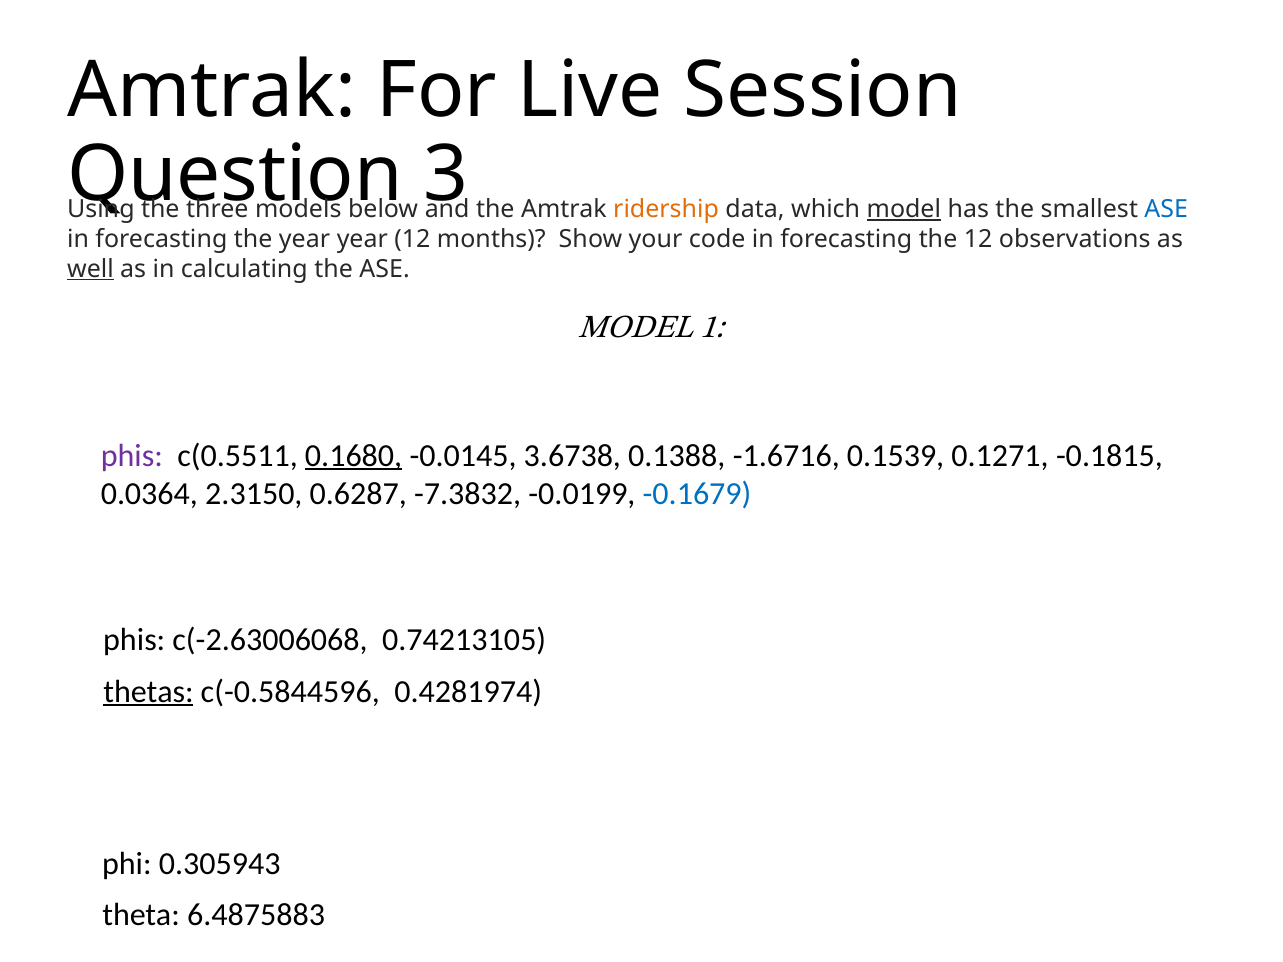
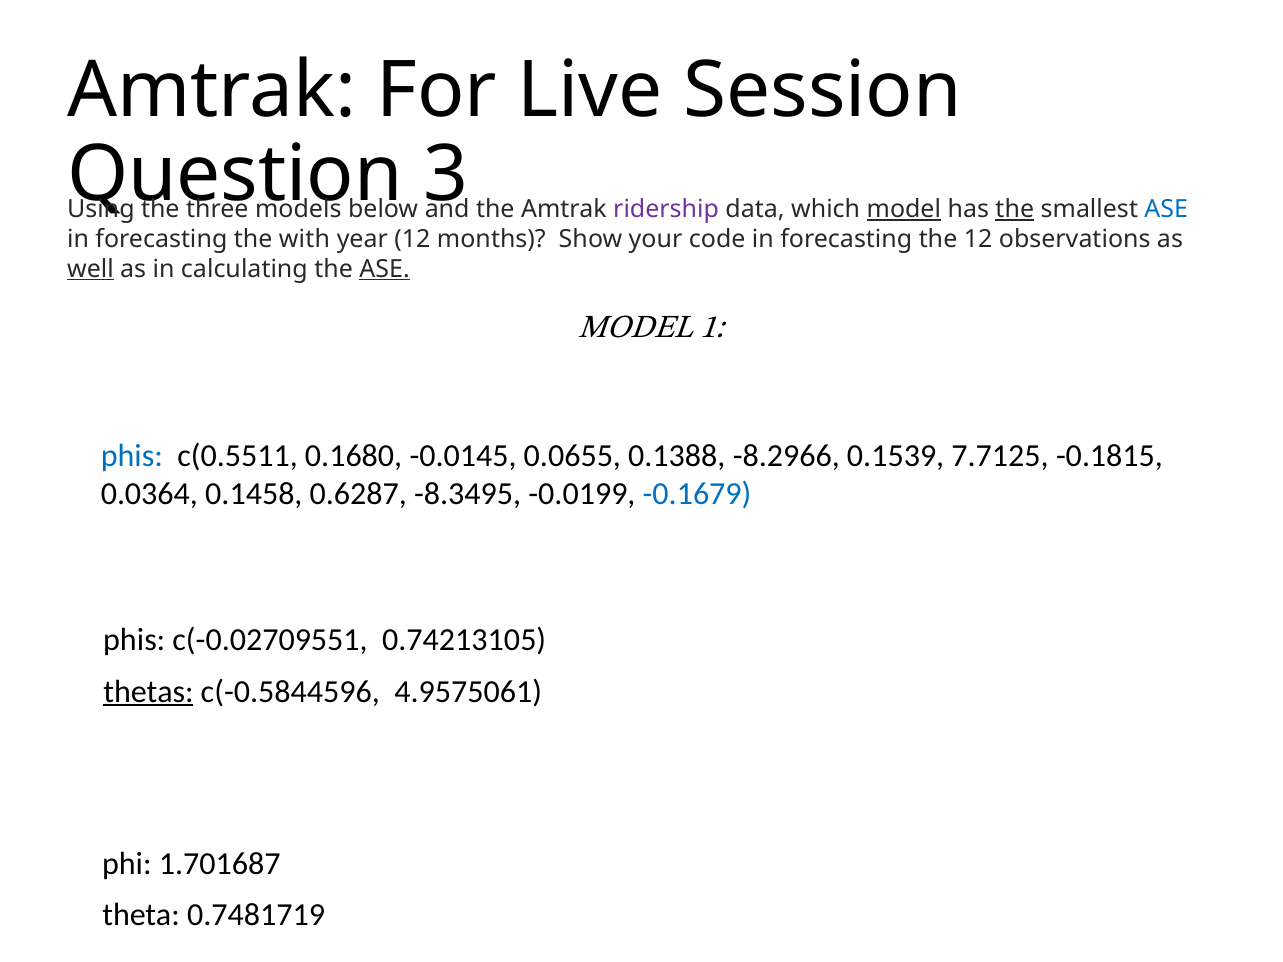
ridership colour: orange -> purple (666, 209)
the underline: none -> present (1015, 209)
the year: year -> with (304, 239)
ASE underline: none -> present (385, 269)
phis colour: purple -> blue (132, 456)
0.1680 underline: present -> none (354, 456)
3.6738: 3.6738 -> 0.0655 (572, 456)
-1.6716: -1.6716 -> -8.2966 (786, 456)
0.1271: 0.1271 -> 7.7125 (1000, 456)
2.3150: 2.3150 -> 0.1458 (254, 494)
-7.3832: -7.3832 -> -8.3495 (468, 494)
c(-2.63006068: c(-2.63006068 -> c(-0.02709551 (270, 640)
0.4281974: 0.4281974 -> 4.9575061 (468, 692)
0.305943: 0.305943 -> 1.701687 (220, 864)
6.4875883: 6.4875883 -> 0.7481719 (256, 915)
